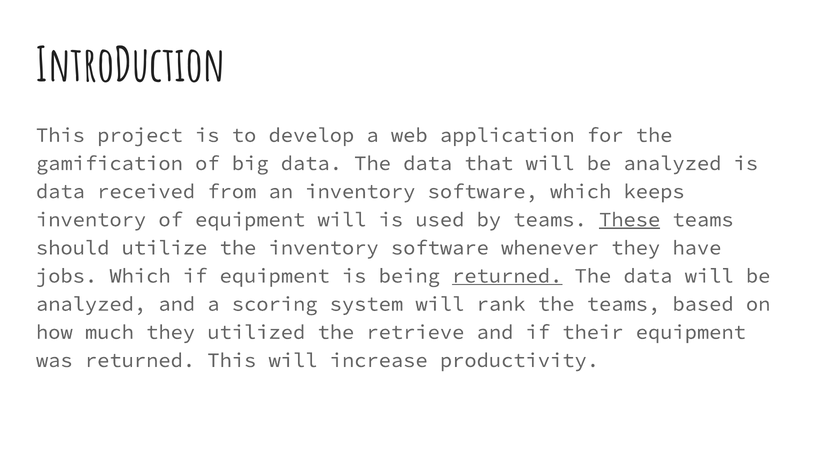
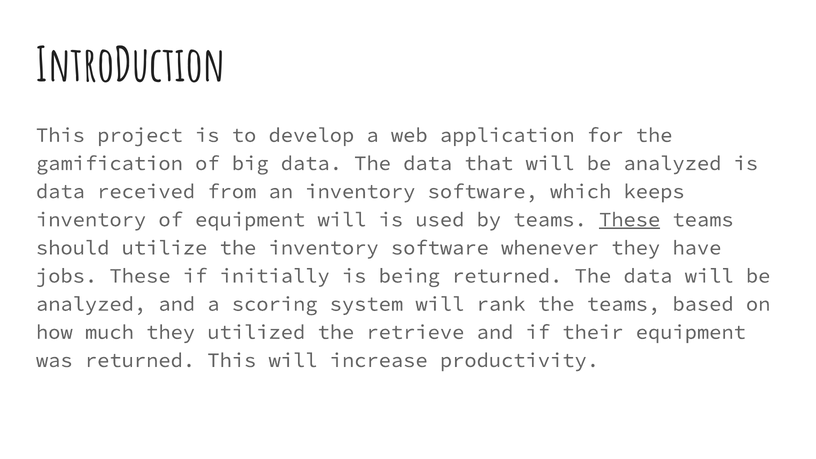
jobs Which: Which -> These (140, 276)
if equipment: equipment -> initially (275, 276)
returned underline: present -> none (507, 276)
